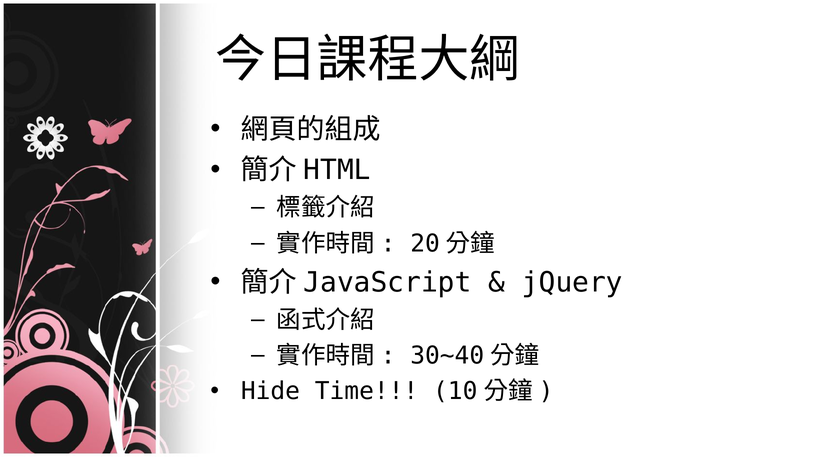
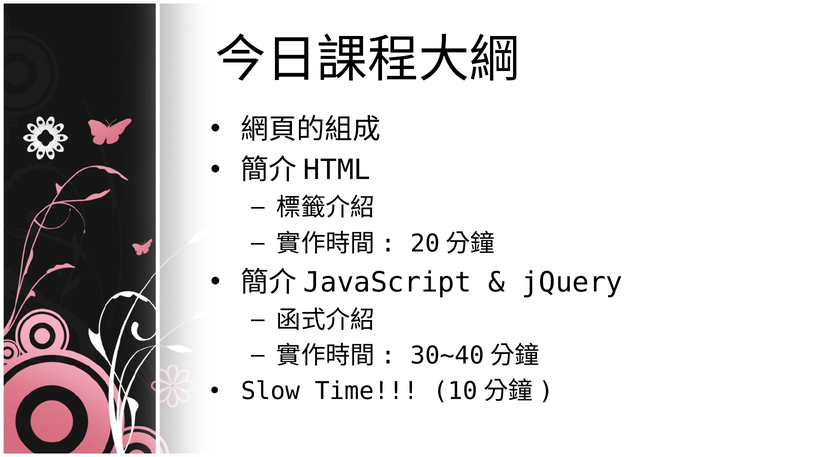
Hide: Hide -> Slow (270, 392)
